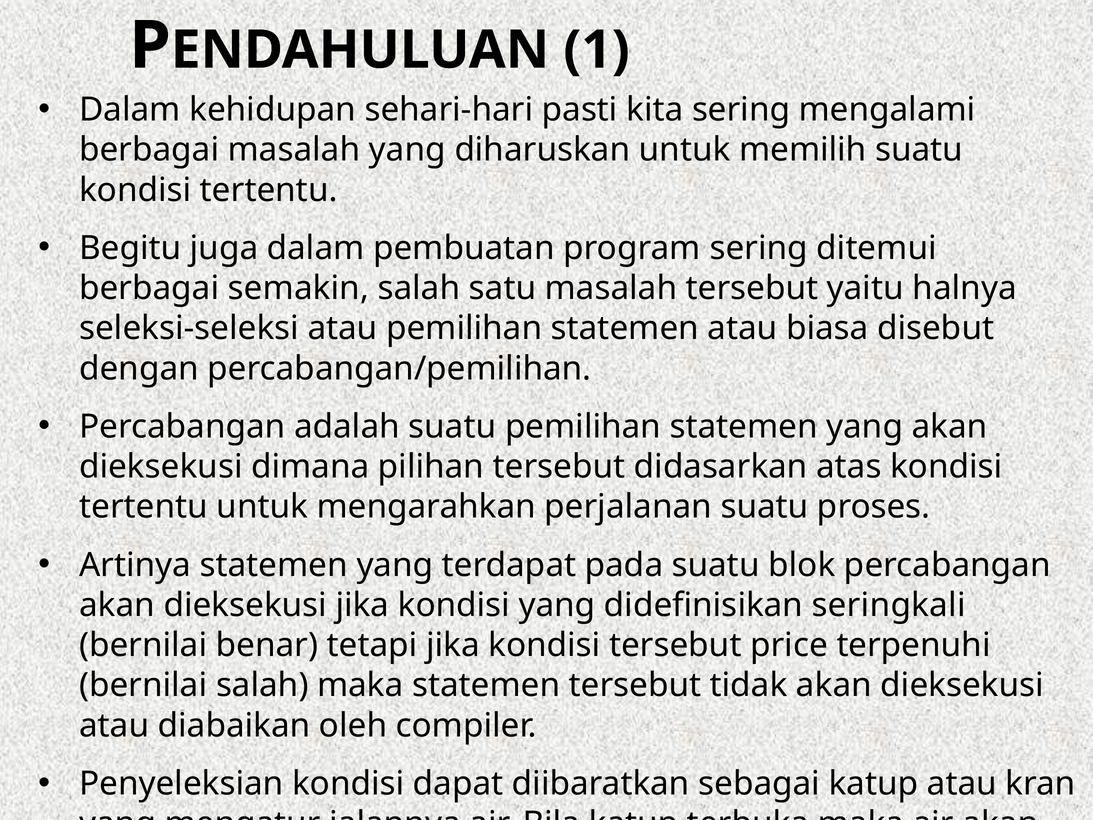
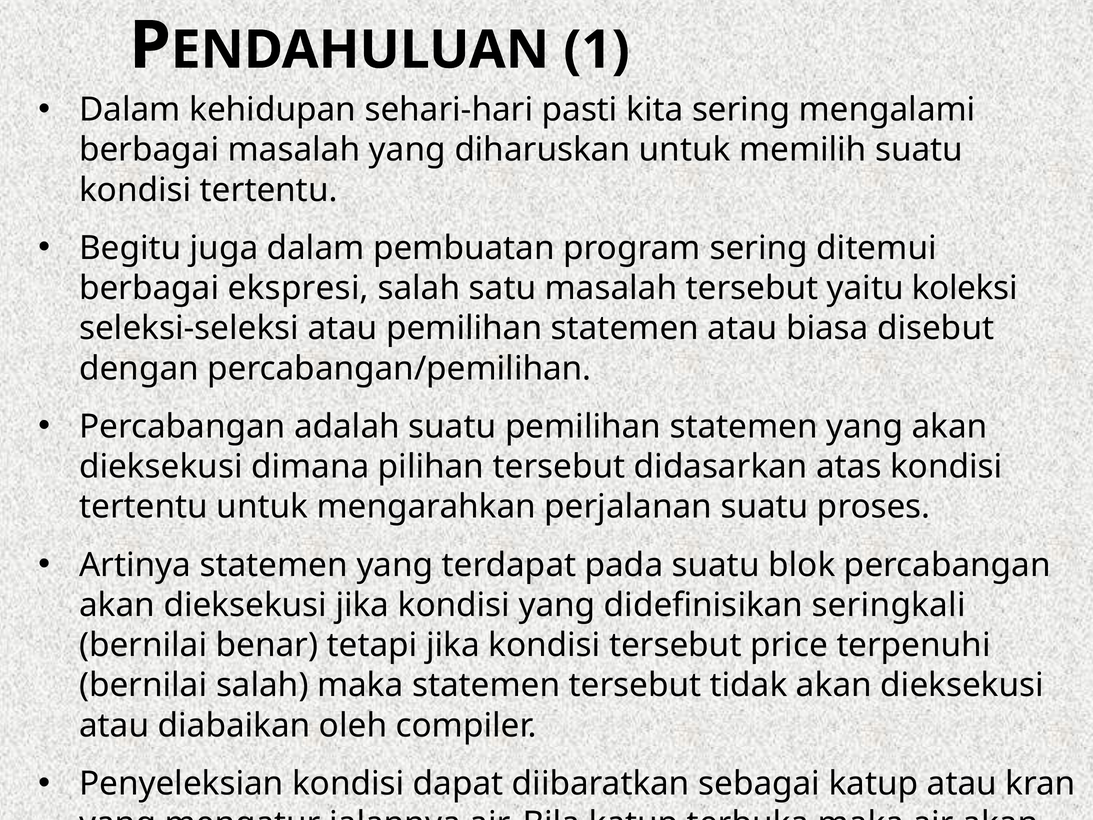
semakin: semakin -> ekspresi (298, 288)
halnya: halnya -> koleksi (965, 288)
